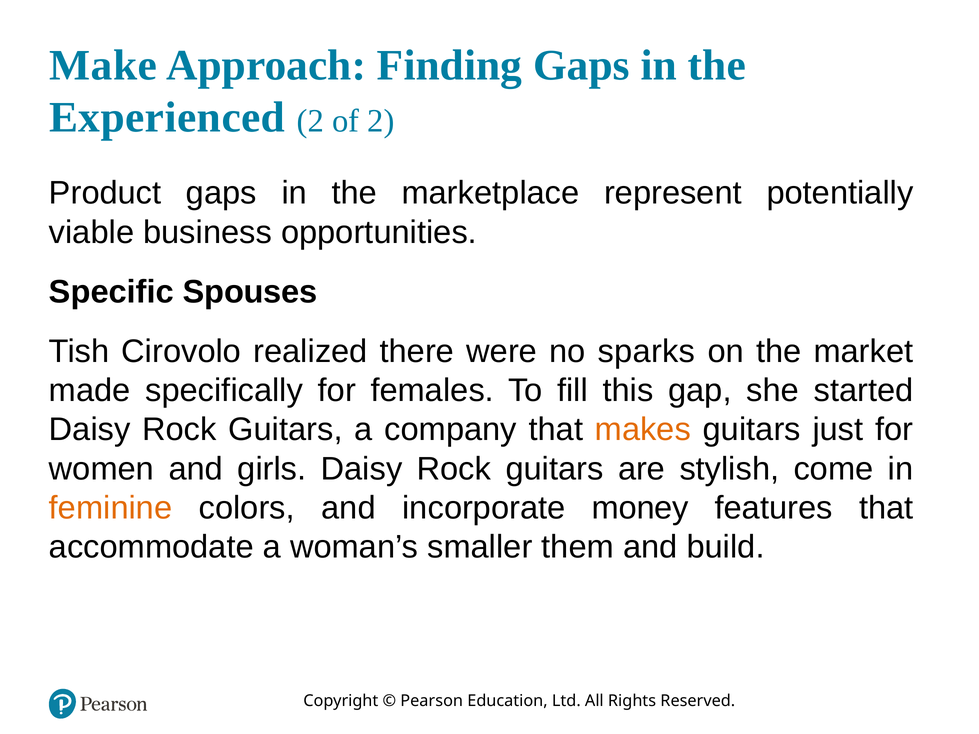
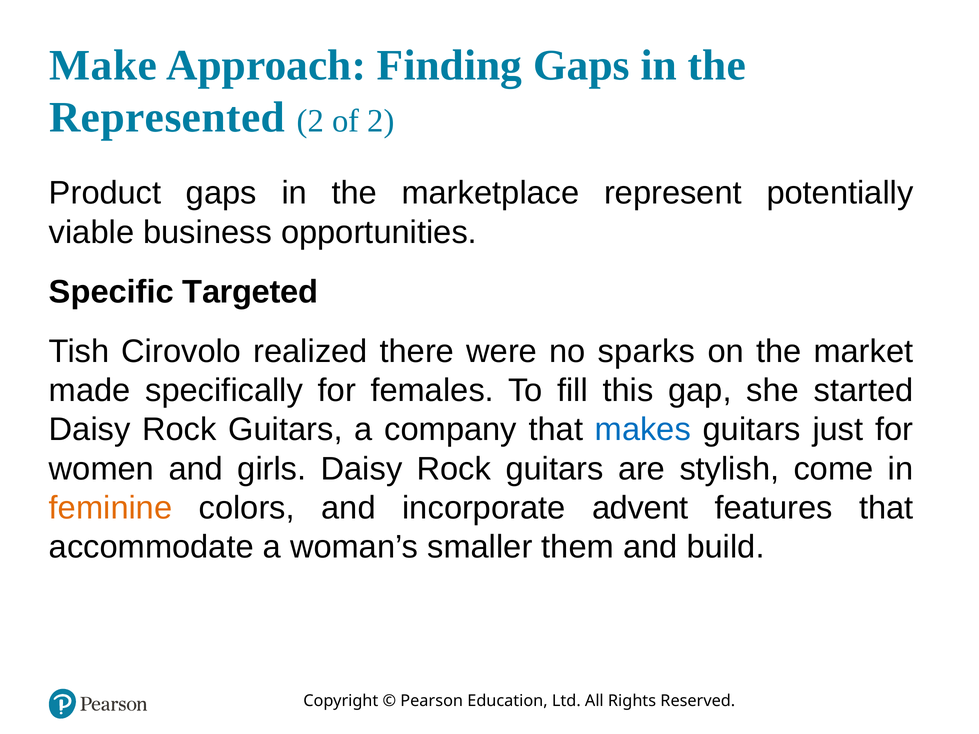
Experienced: Experienced -> Represented (167, 117)
Spouses: Spouses -> Targeted (250, 292)
makes colour: orange -> blue (643, 430)
money: money -> advent (640, 508)
